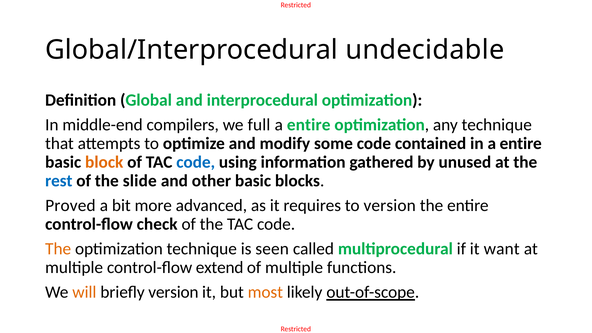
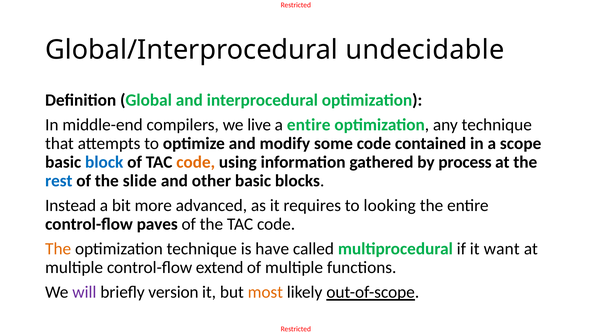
full: full -> live (259, 125)
in a entire: entire -> scope (521, 143)
block colour: orange -> blue (104, 162)
code colour: blue -> orange (196, 162)
unused: unused -> process (465, 162)
Proved: Proved -> Instead (71, 205)
to version: version -> looking (390, 205)
check: check -> paves (157, 224)
seen: seen -> have (272, 249)
will colour: orange -> purple (84, 292)
